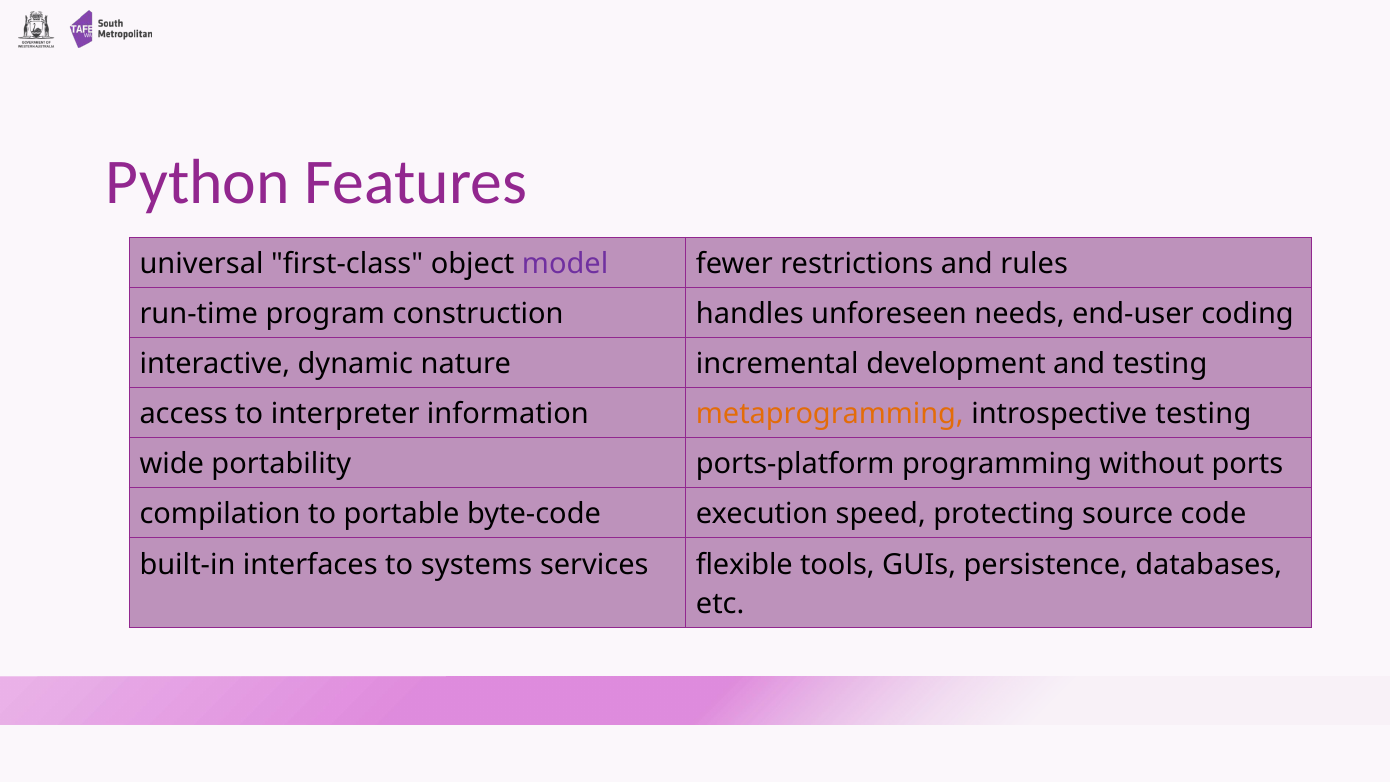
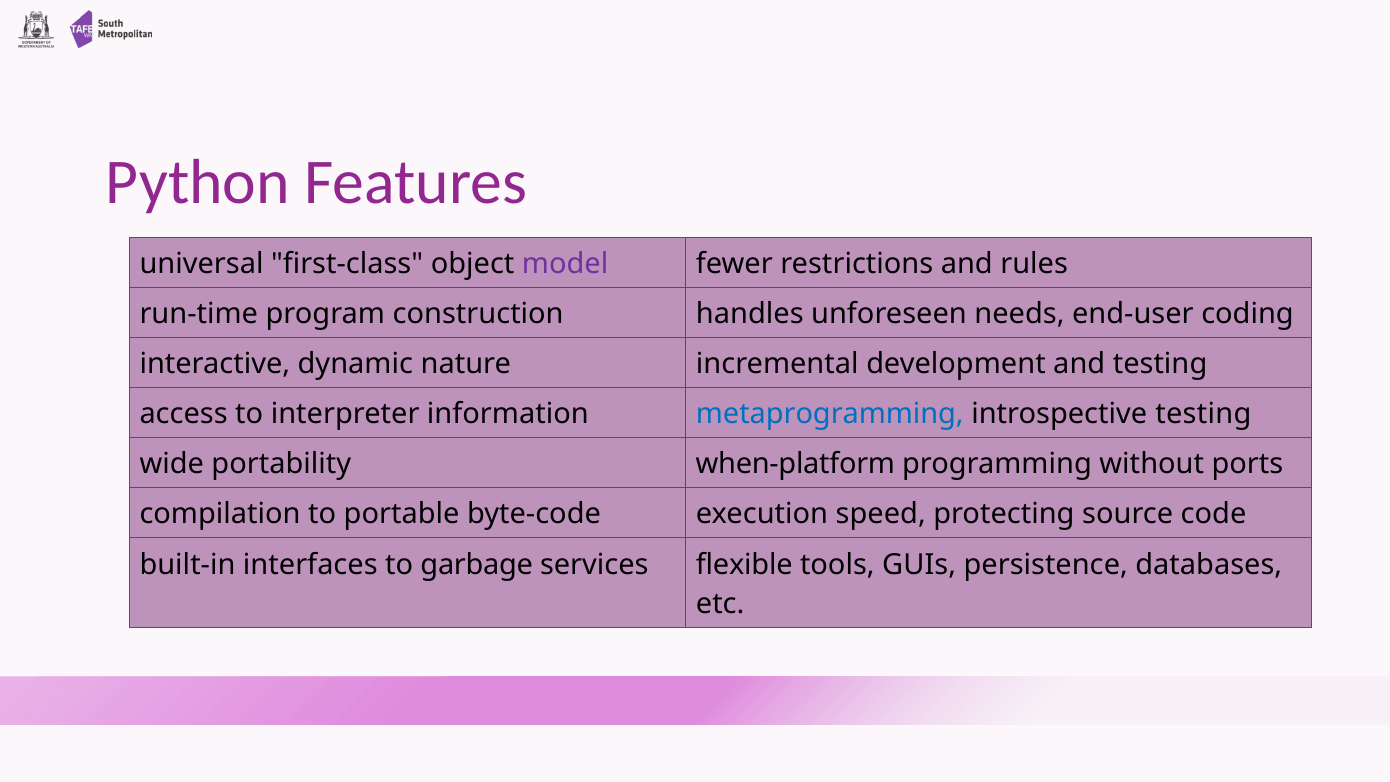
metaprogramming colour: orange -> blue (830, 414)
ports-platform: ports-platform -> when-platform (795, 464)
systems: systems -> garbage (477, 564)
